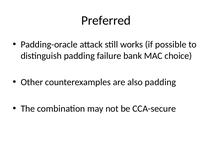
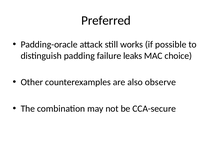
bank: bank -> leaks (133, 56)
also padding: padding -> observe (160, 82)
